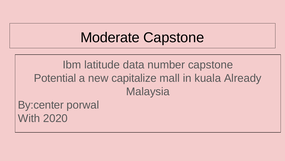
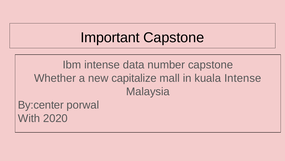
Moderate: Moderate -> Important (110, 37)
Ibm latitude: latitude -> intense (102, 65)
Potential: Potential -> Whether (55, 78)
kuala Already: Already -> Intense (243, 78)
